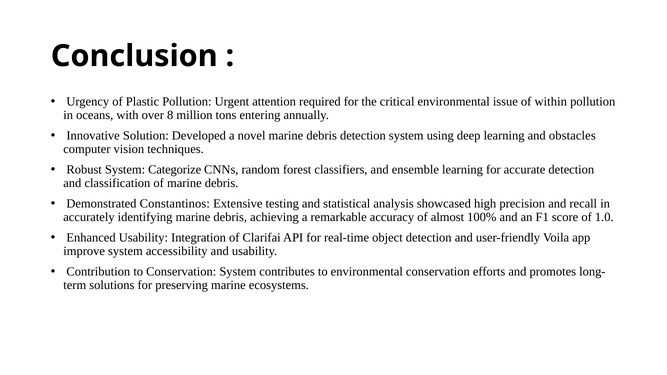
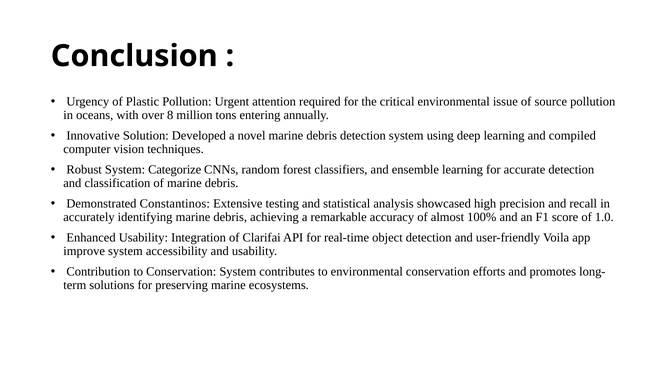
within: within -> source (551, 102)
obstacles: obstacles -> compiled (572, 136)
